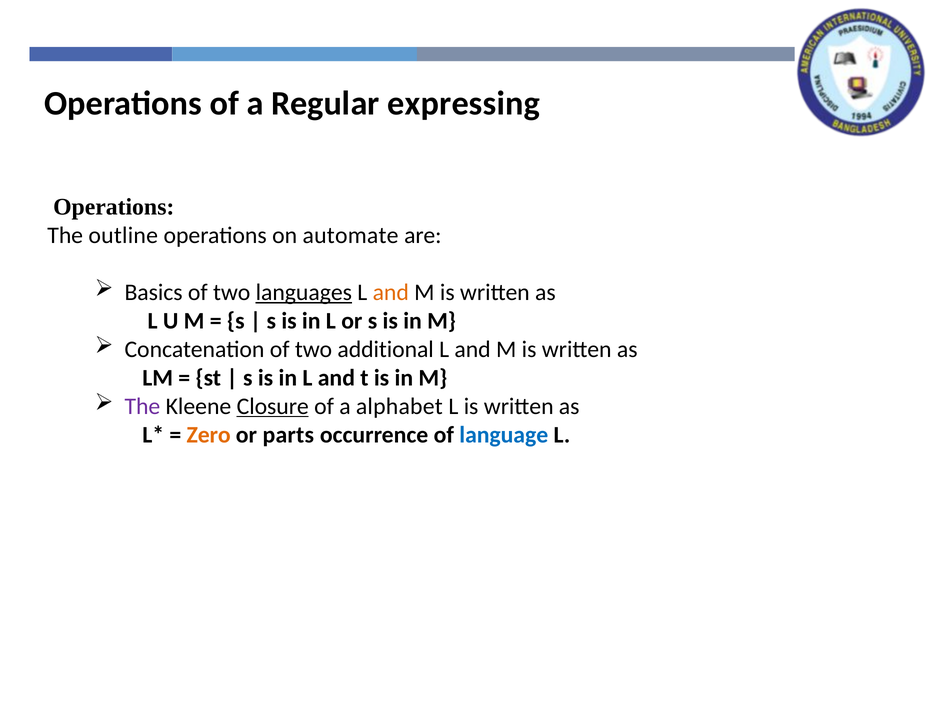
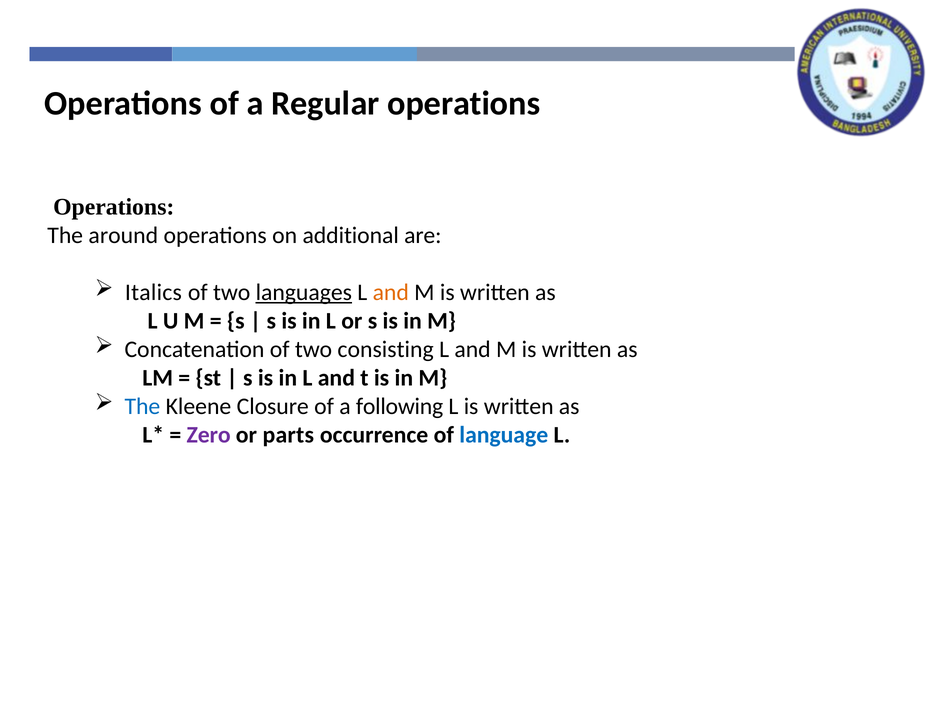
Regular expressing: expressing -> operations (464, 104)
outline: outline -> around (123, 236)
automate: automate -> additional (351, 236)
Basics: Basics -> Italics (153, 293)
additional: additional -> consisting (386, 350)
The colour: purple -> blue (142, 407)
Closure underline: present -> none (273, 407)
alphabet: alphabet -> following (400, 407)
Zero colour: orange -> purple (209, 435)
